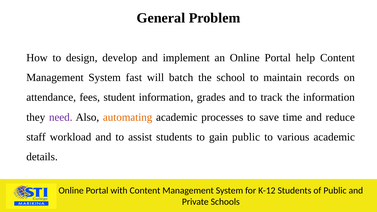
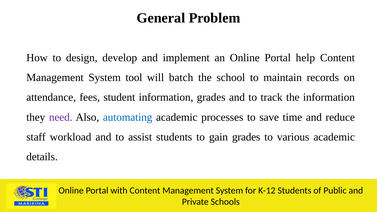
fast: fast -> tool (134, 78)
automating colour: orange -> blue (128, 117)
gain public: public -> grades (246, 137)
